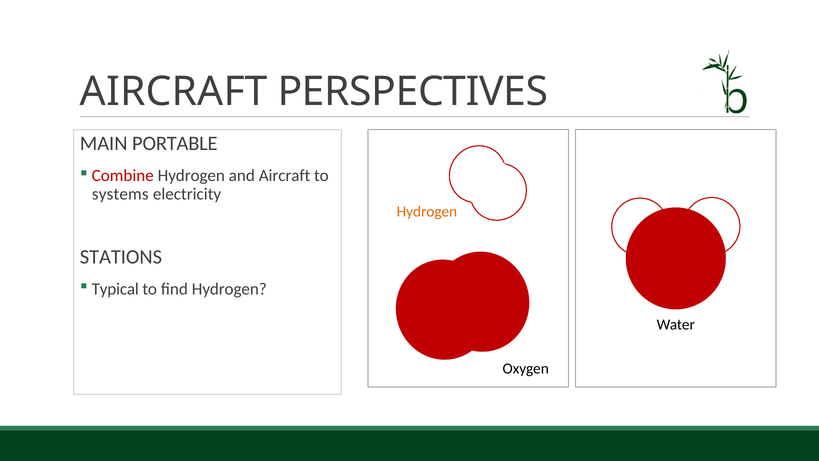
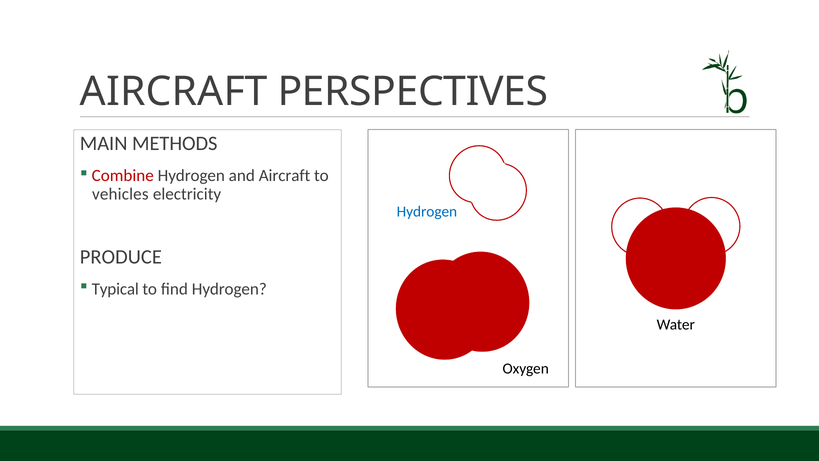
PORTABLE: PORTABLE -> METHODS (175, 144)
systems: systems -> vehicles (120, 194)
Hydrogen colour: orange -> blue (427, 211)
STATIONS: STATIONS -> PRODUCE (121, 257)
